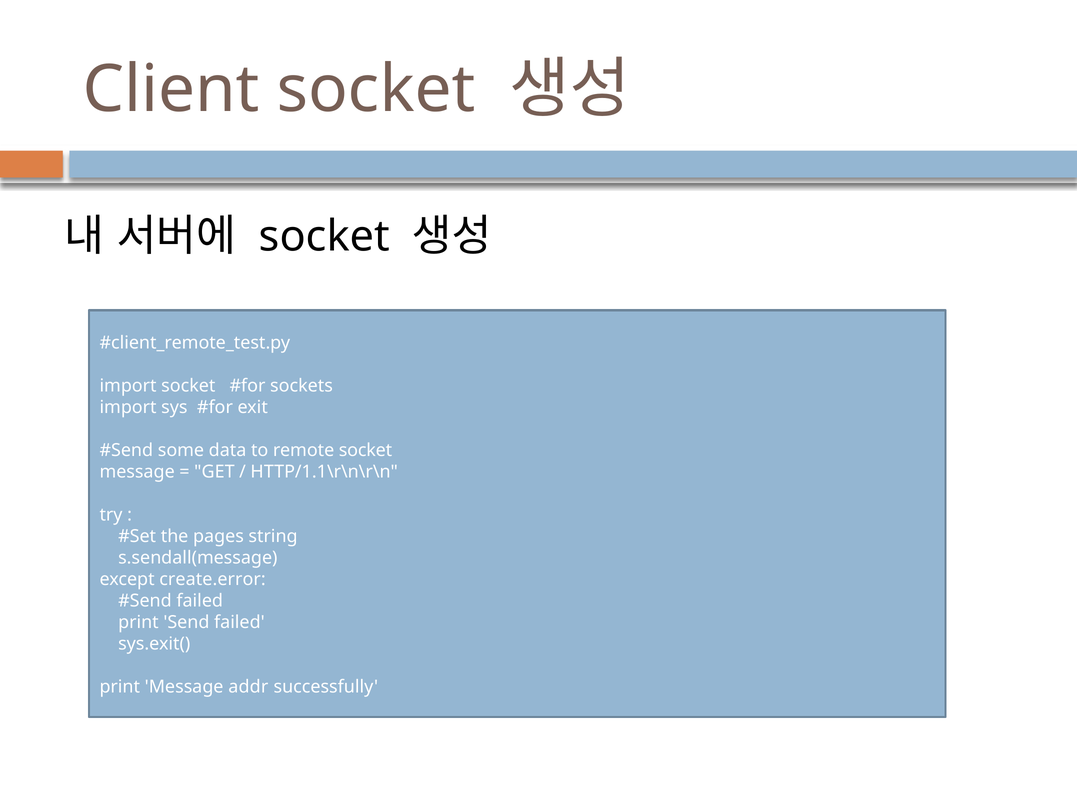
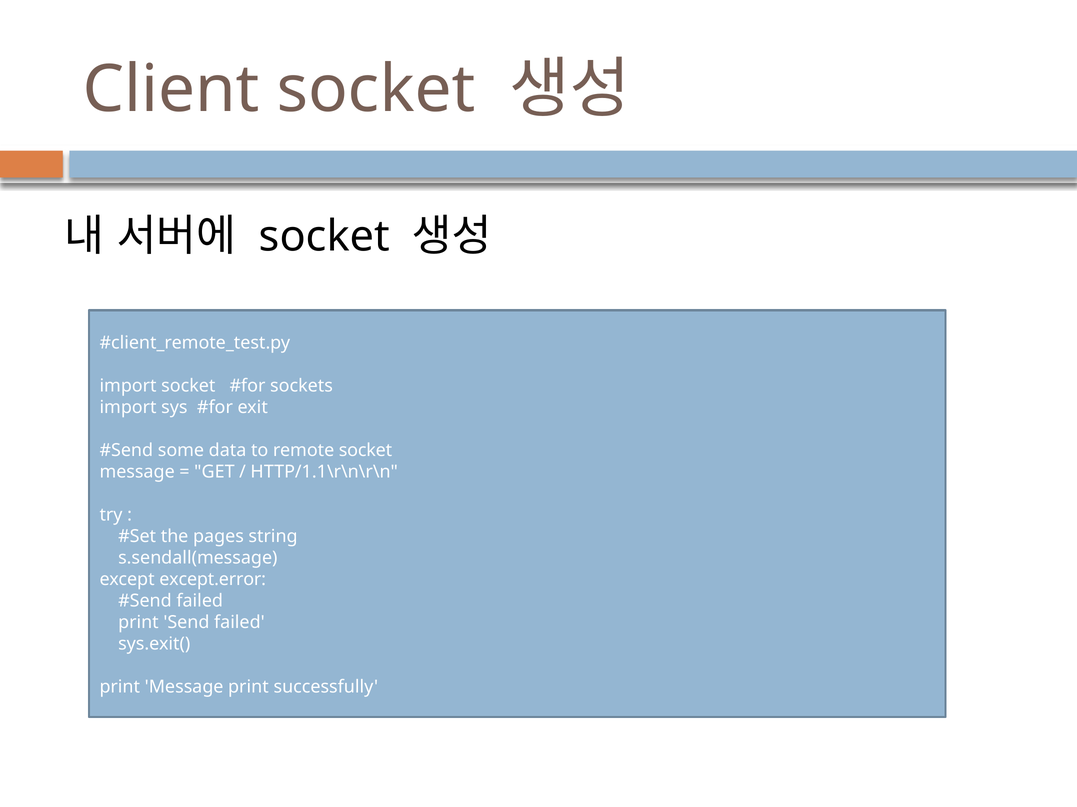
create.error: create.error -> except.error (213, 580)
Message addr: addr -> print (248, 688)
